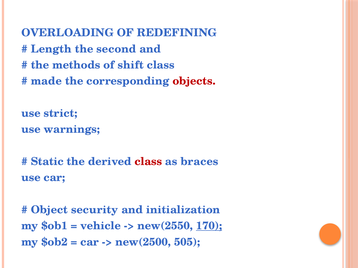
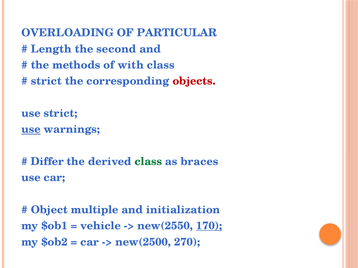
REDEFINING: REDEFINING -> PARTICULAR (177, 33)
shift: shift -> with (131, 65)
made: made -> strict (46, 81)
use underline: none -> present (31, 130)
Static: Static -> Differ (47, 162)
class colour: red -> green (148, 162)
security: security -> multiple (95, 210)
505: 505 -> 270 (187, 242)
